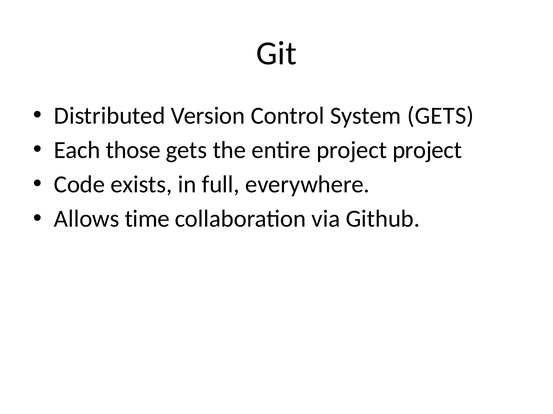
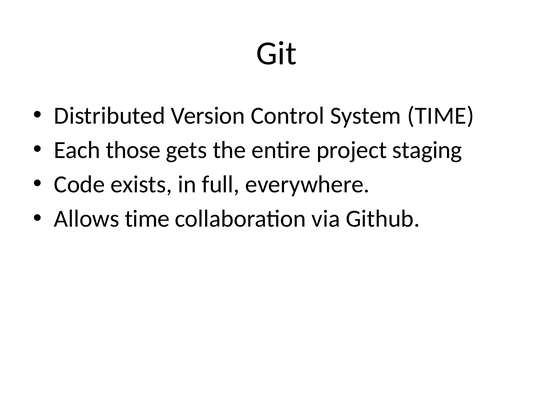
System GETS: GETS -> TIME (441, 116)
project project: project -> staging (427, 150)
